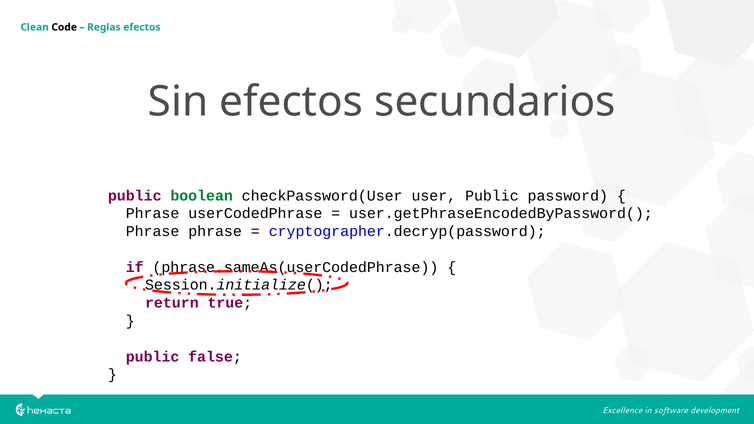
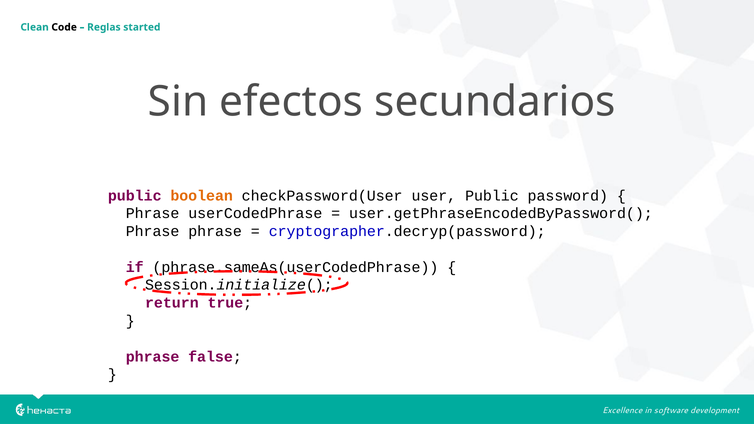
Reglas efectos: efectos -> started (142, 27)
boolean colour: green -> orange (202, 196)
public: public -> phrase (153, 357)
